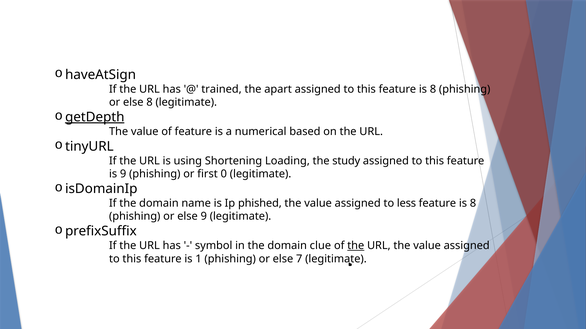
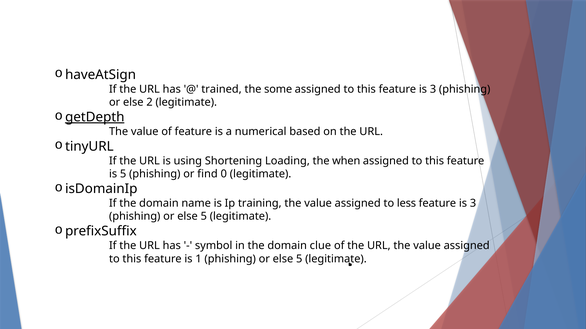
apart: apart -> some (278, 89)
this feature is 8: 8 -> 3 (433, 89)
else 8: 8 -> 2 (150, 103)
study: study -> when (346, 161)
is 9: 9 -> 5 (123, 174)
first: first -> find (208, 174)
phished: phished -> training (260, 204)
8: 8 -> 3 (473, 204)
9: 9 -> 5 (204, 217)
the underline: present -> none (356, 246)
7: 7 -> 5 (299, 259)
